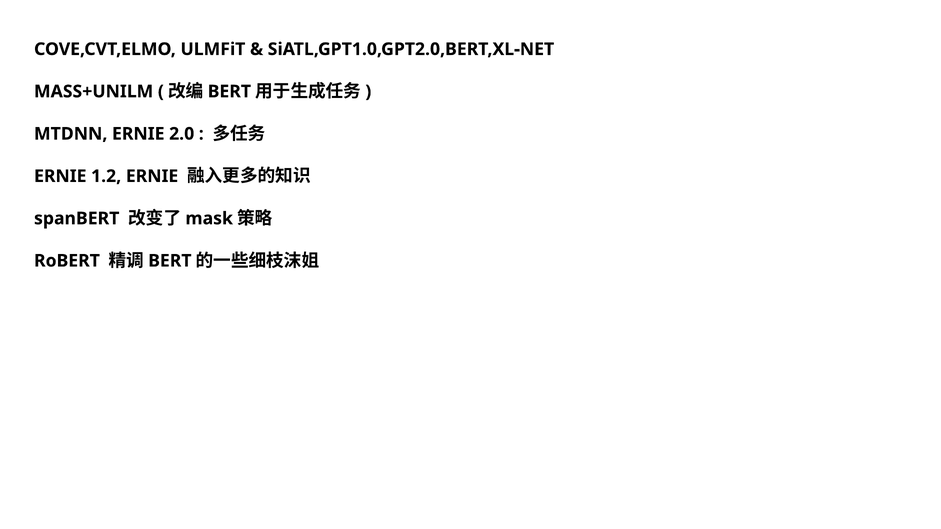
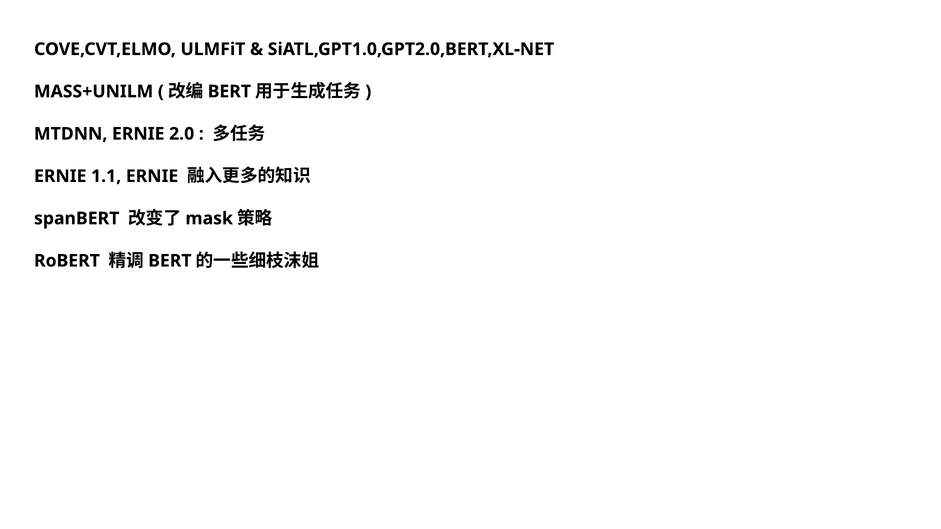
1.2: 1.2 -> 1.1 (106, 176)
